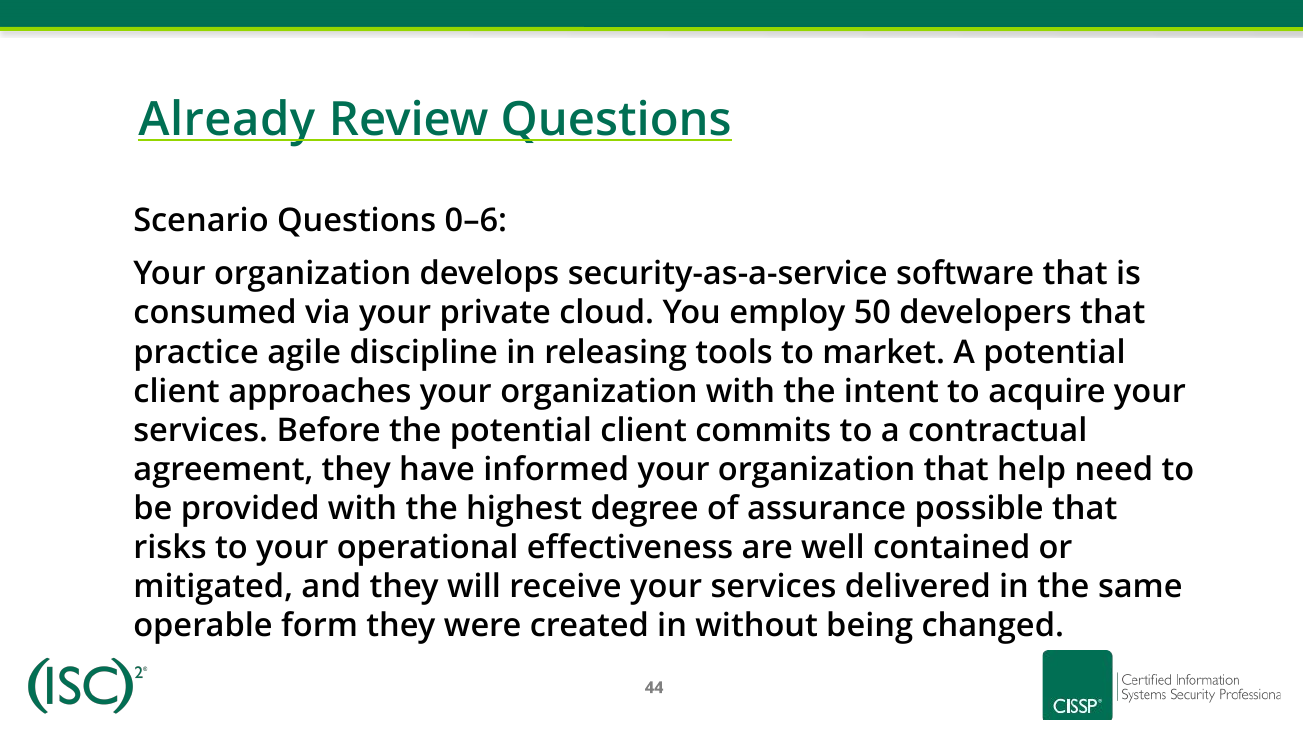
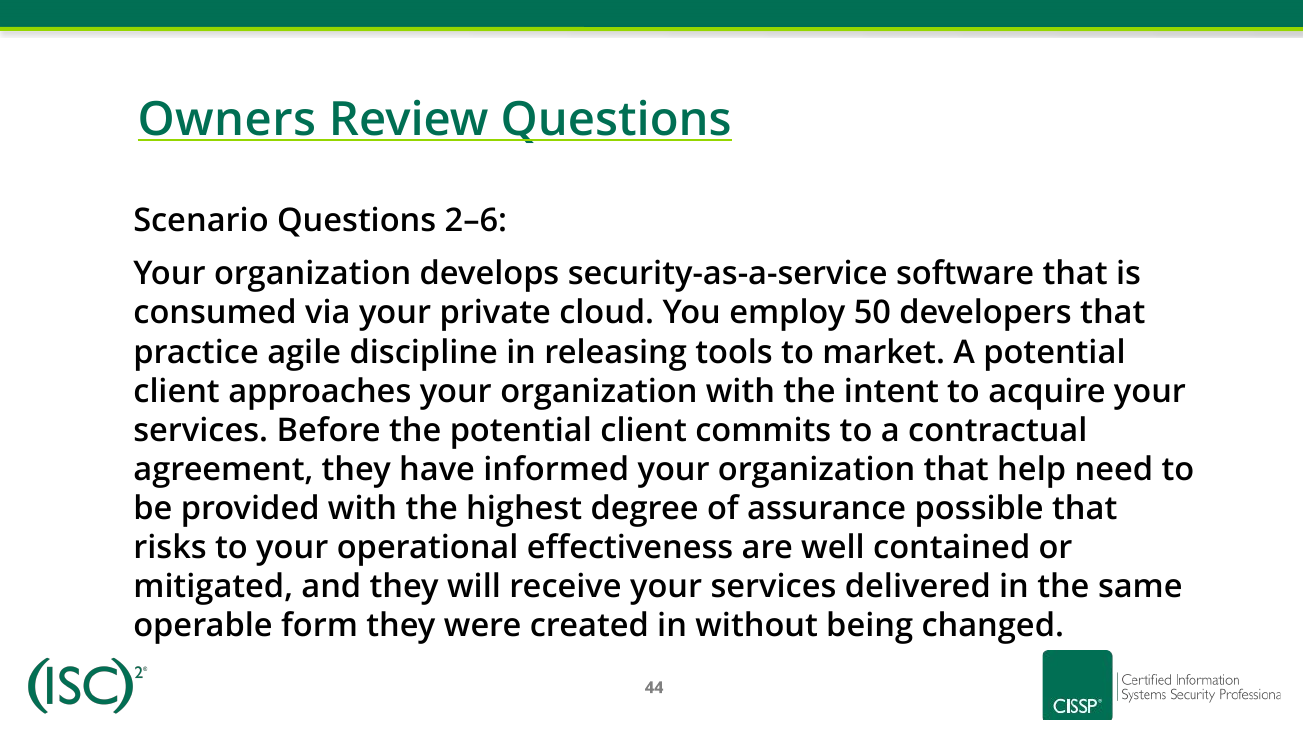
Already: Already -> Owners (227, 119)
0–6: 0–6 -> 2–6 (476, 220)
